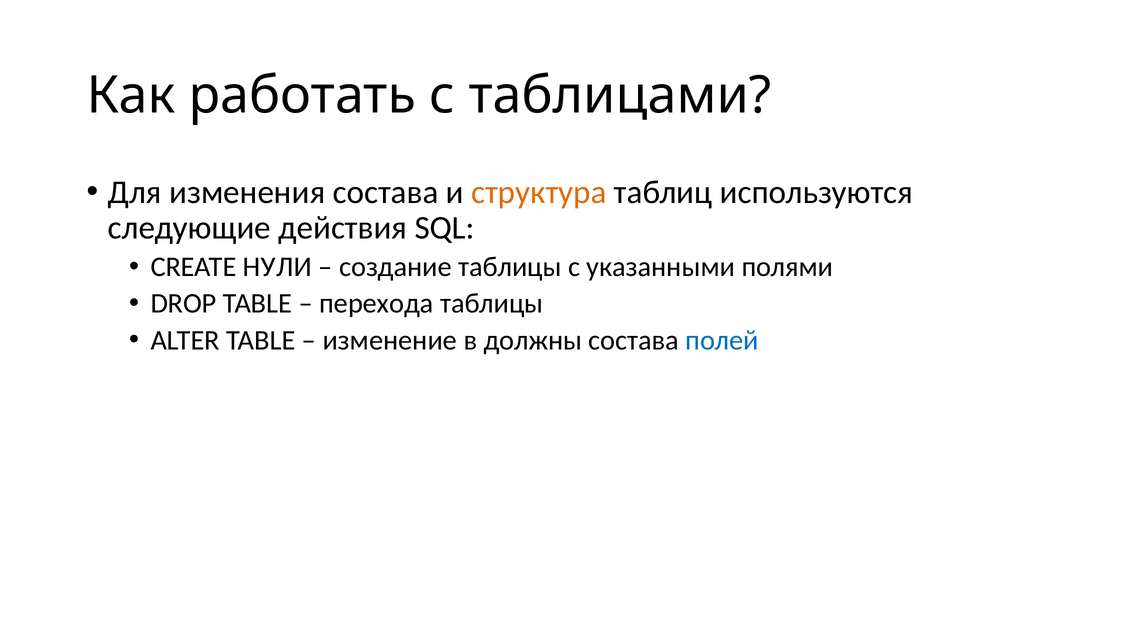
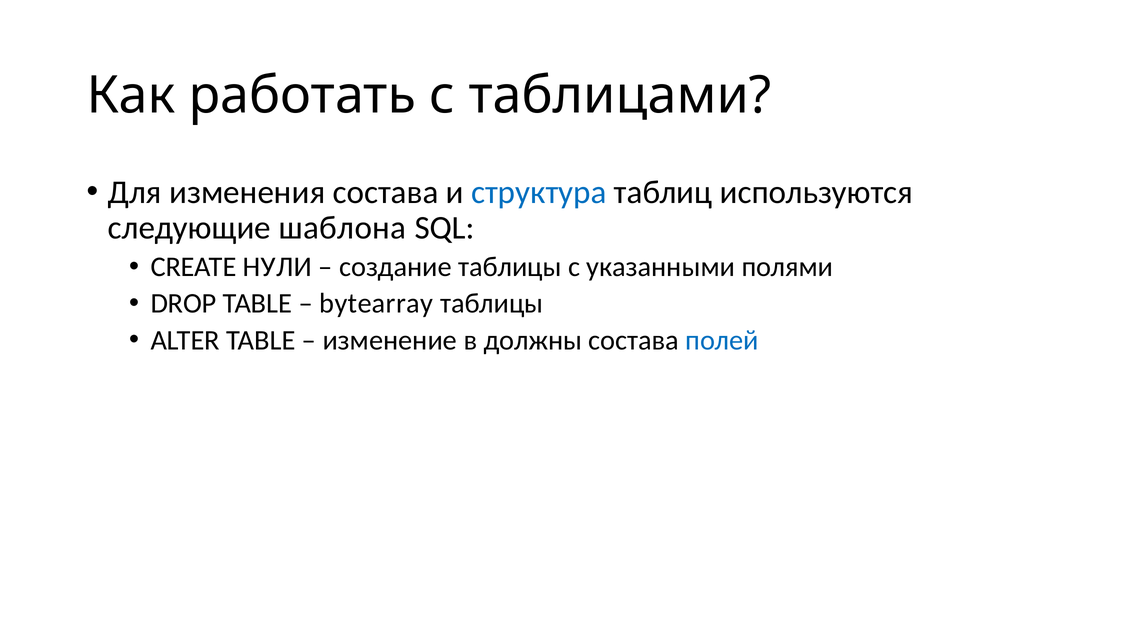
структура colour: orange -> blue (539, 192)
действия: действия -> шаблона (343, 228)
перехода: перехода -> bytearray (376, 304)
